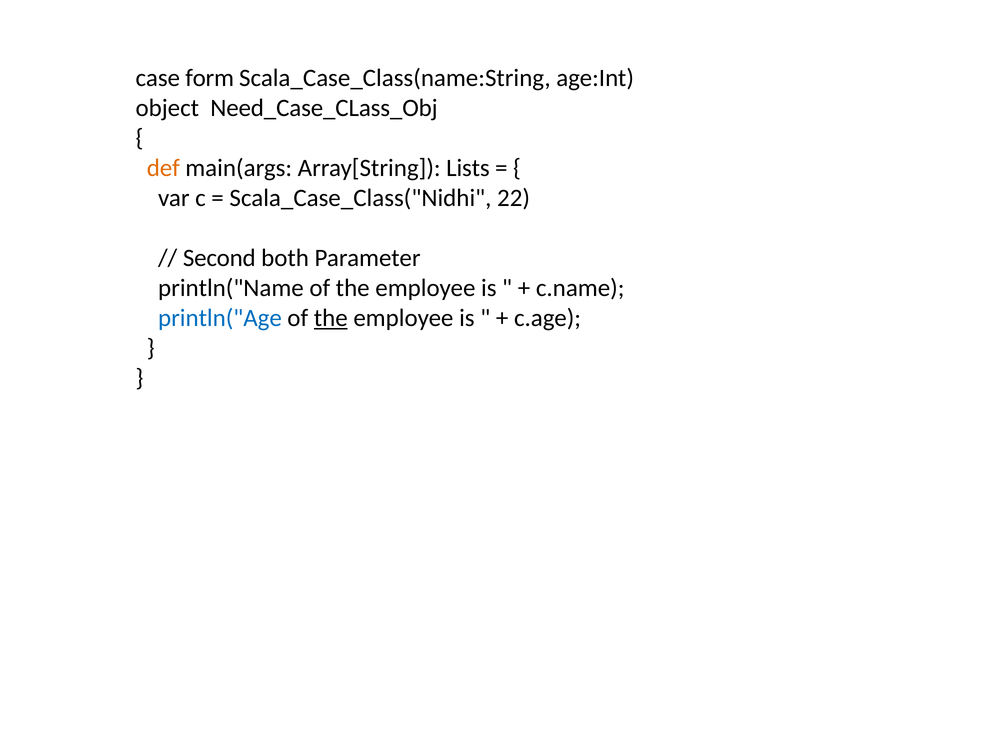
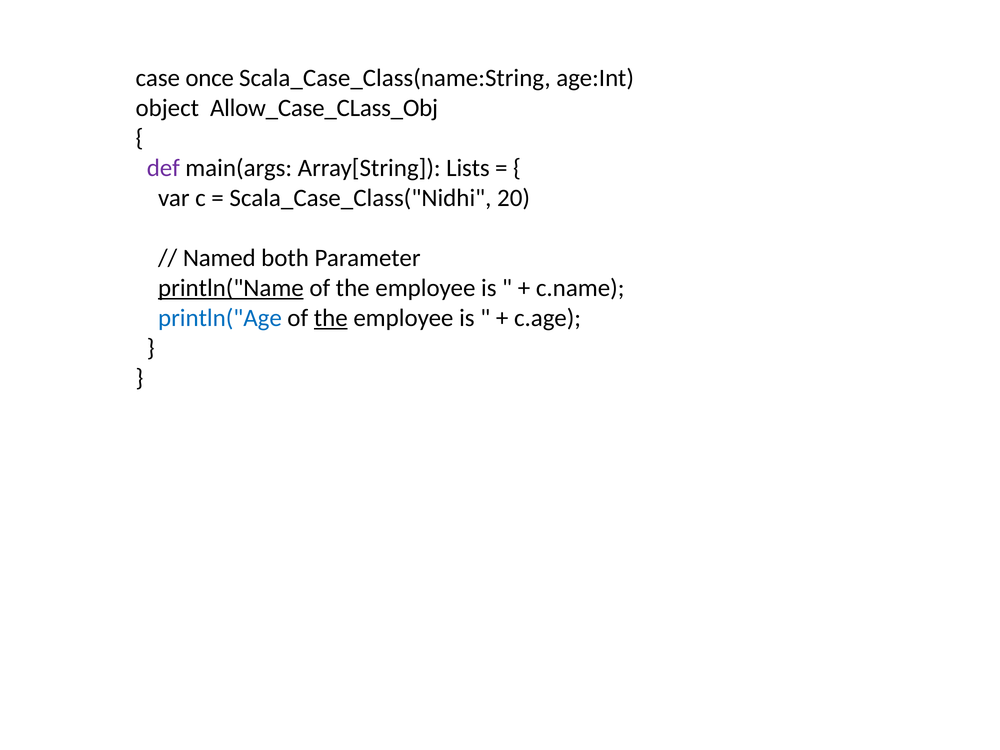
form: form -> once (210, 78)
Need_Case_CLass_Obj: Need_Case_CLass_Obj -> Allow_Case_CLass_Obj (324, 108)
def colour: orange -> purple (163, 168)
22: 22 -> 20 (514, 198)
Second: Second -> Named (219, 258)
println("Name underline: none -> present (231, 288)
